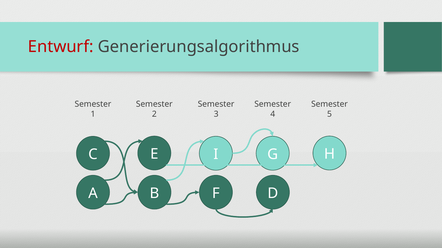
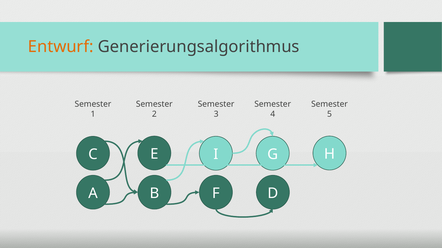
Entwurf colour: red -> orange (61, 47)
